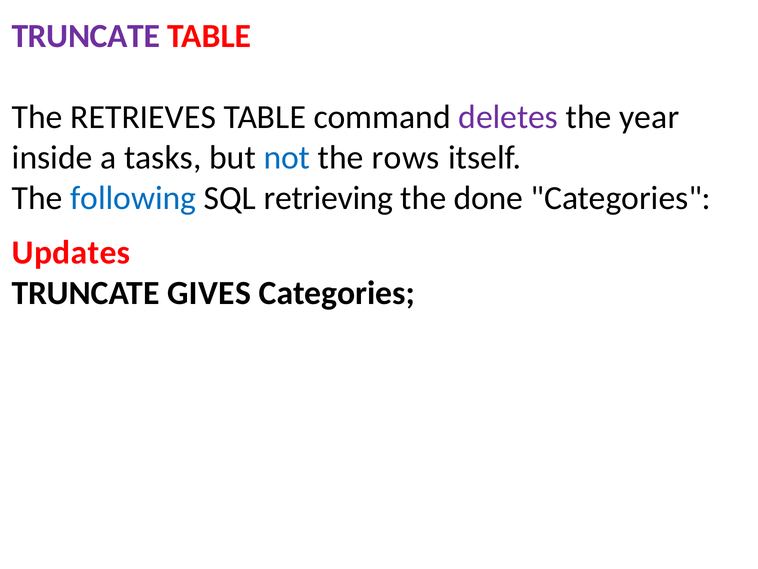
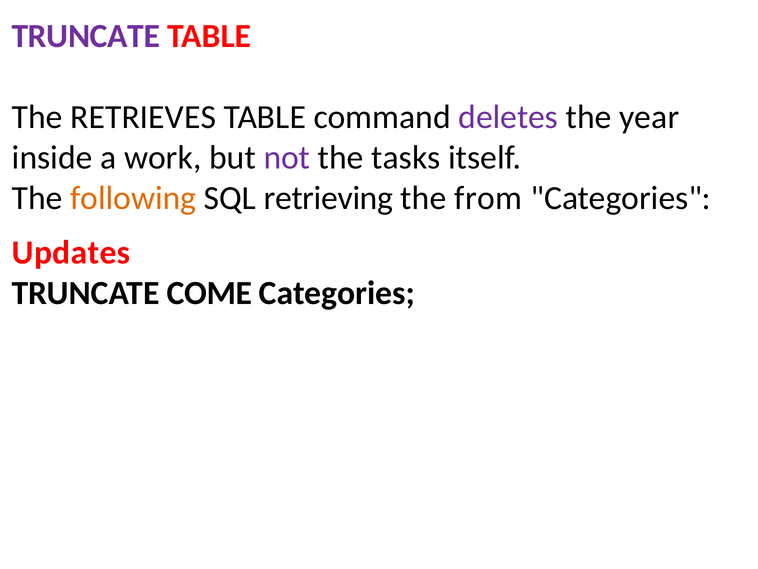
tasks: tasks -> work (163, 158)
not colour: blue -> purple (287, 158)
rows: rows -> tasks (406, 158)
following colour: blue -> orange (133, 198)
done: done -> from (488, 198)
GIVES: GIVES -> COME (209, 293)
